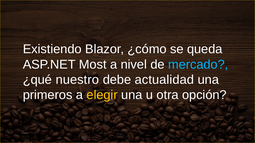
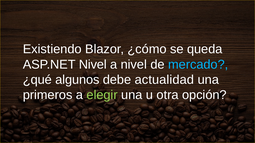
ASP.NET Most: Most -> Nivel (93, 65)
nuestro: nuestro -> algunos (77, 80)
elegir colour: yellow -> light green (102, 95)
